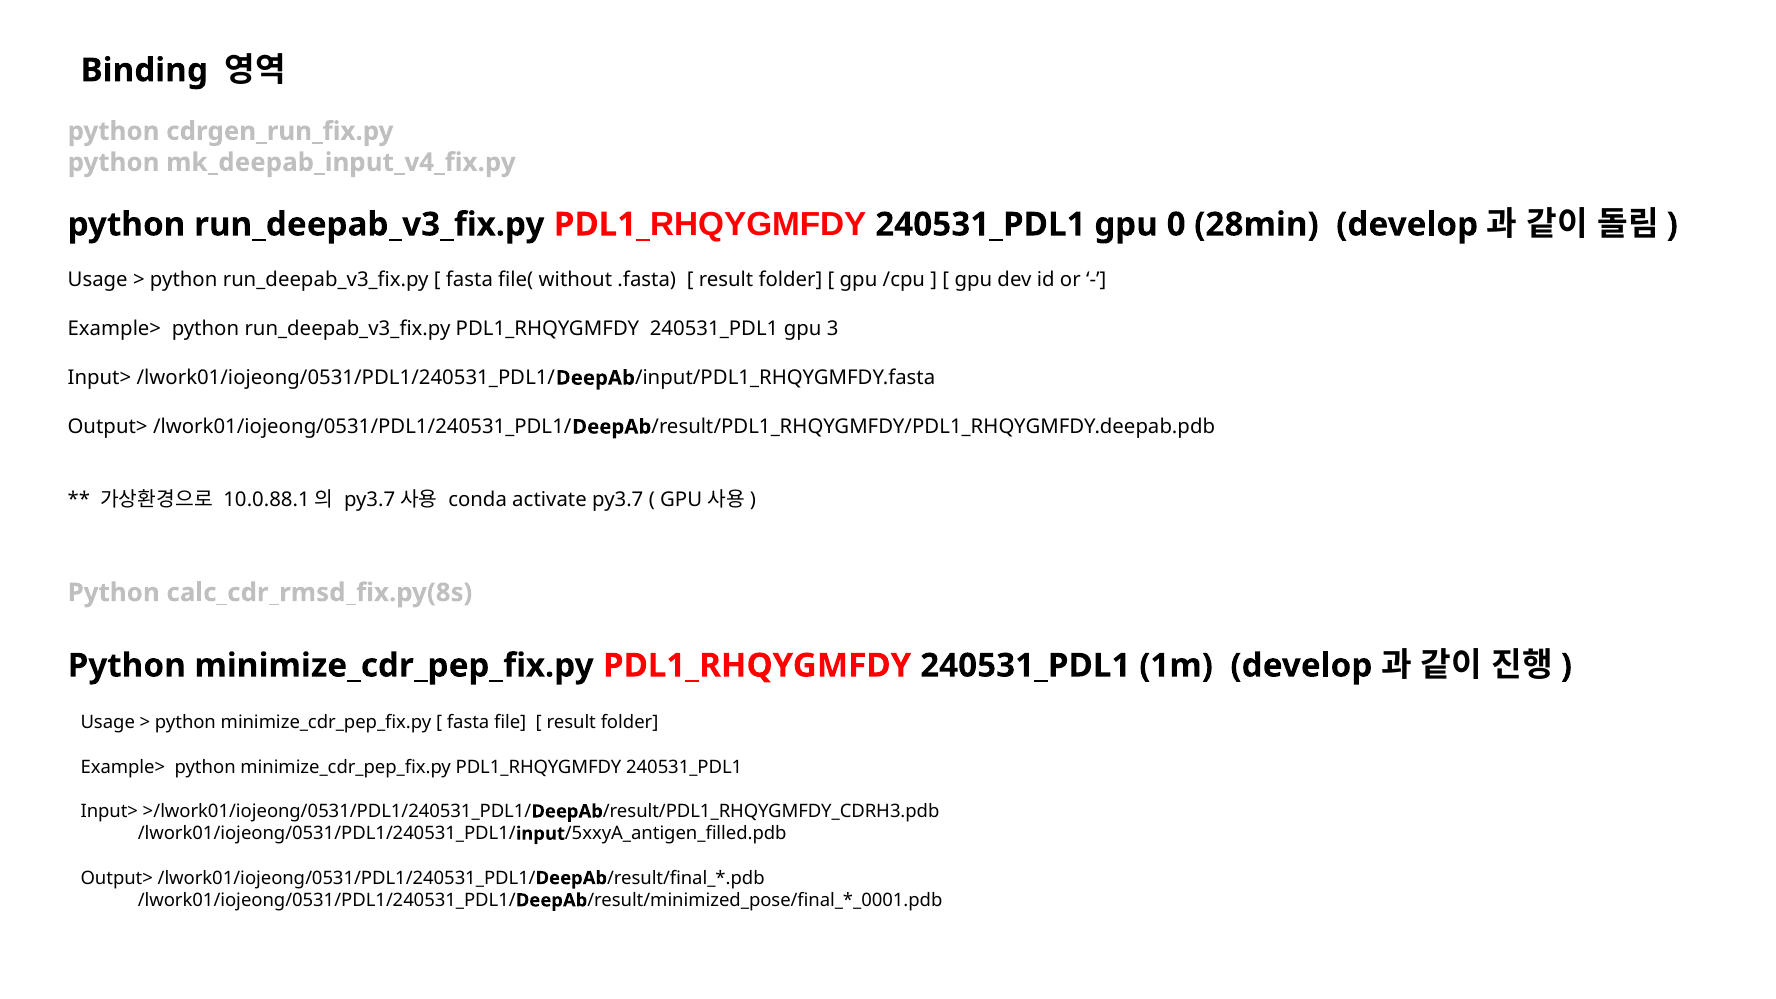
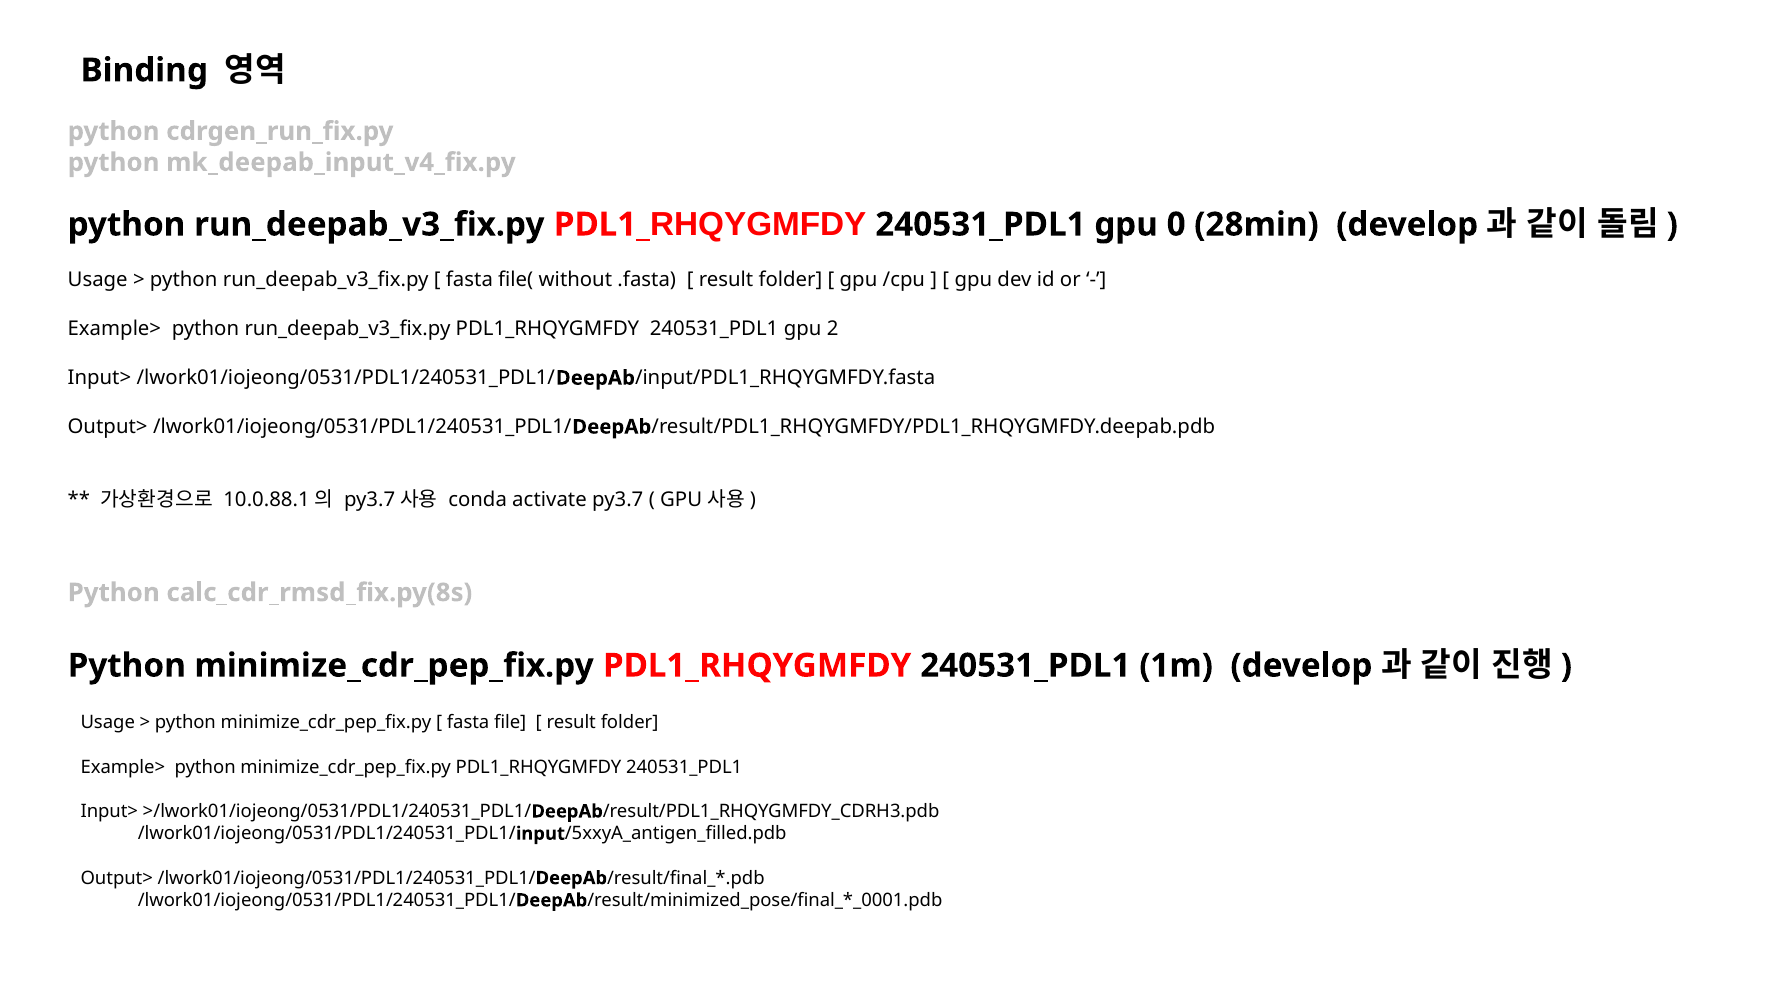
3: 3 -> 2 (833, 329)
